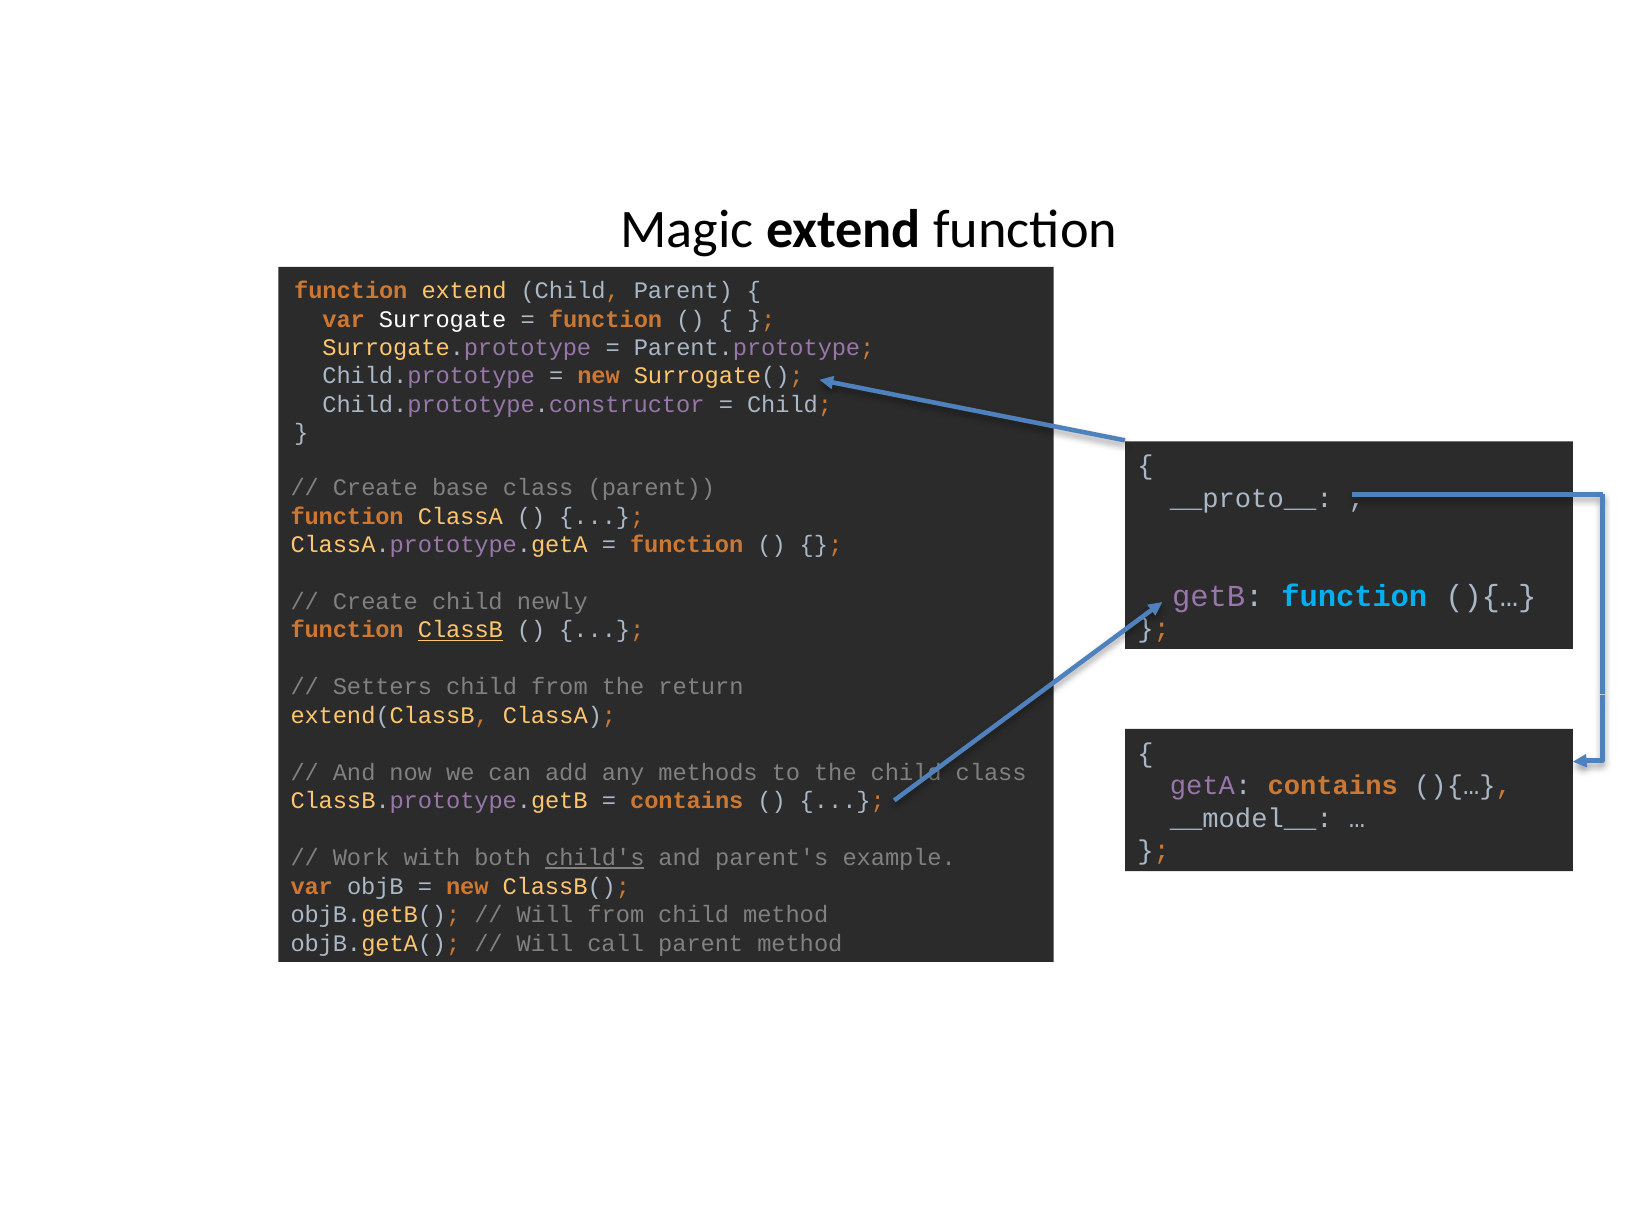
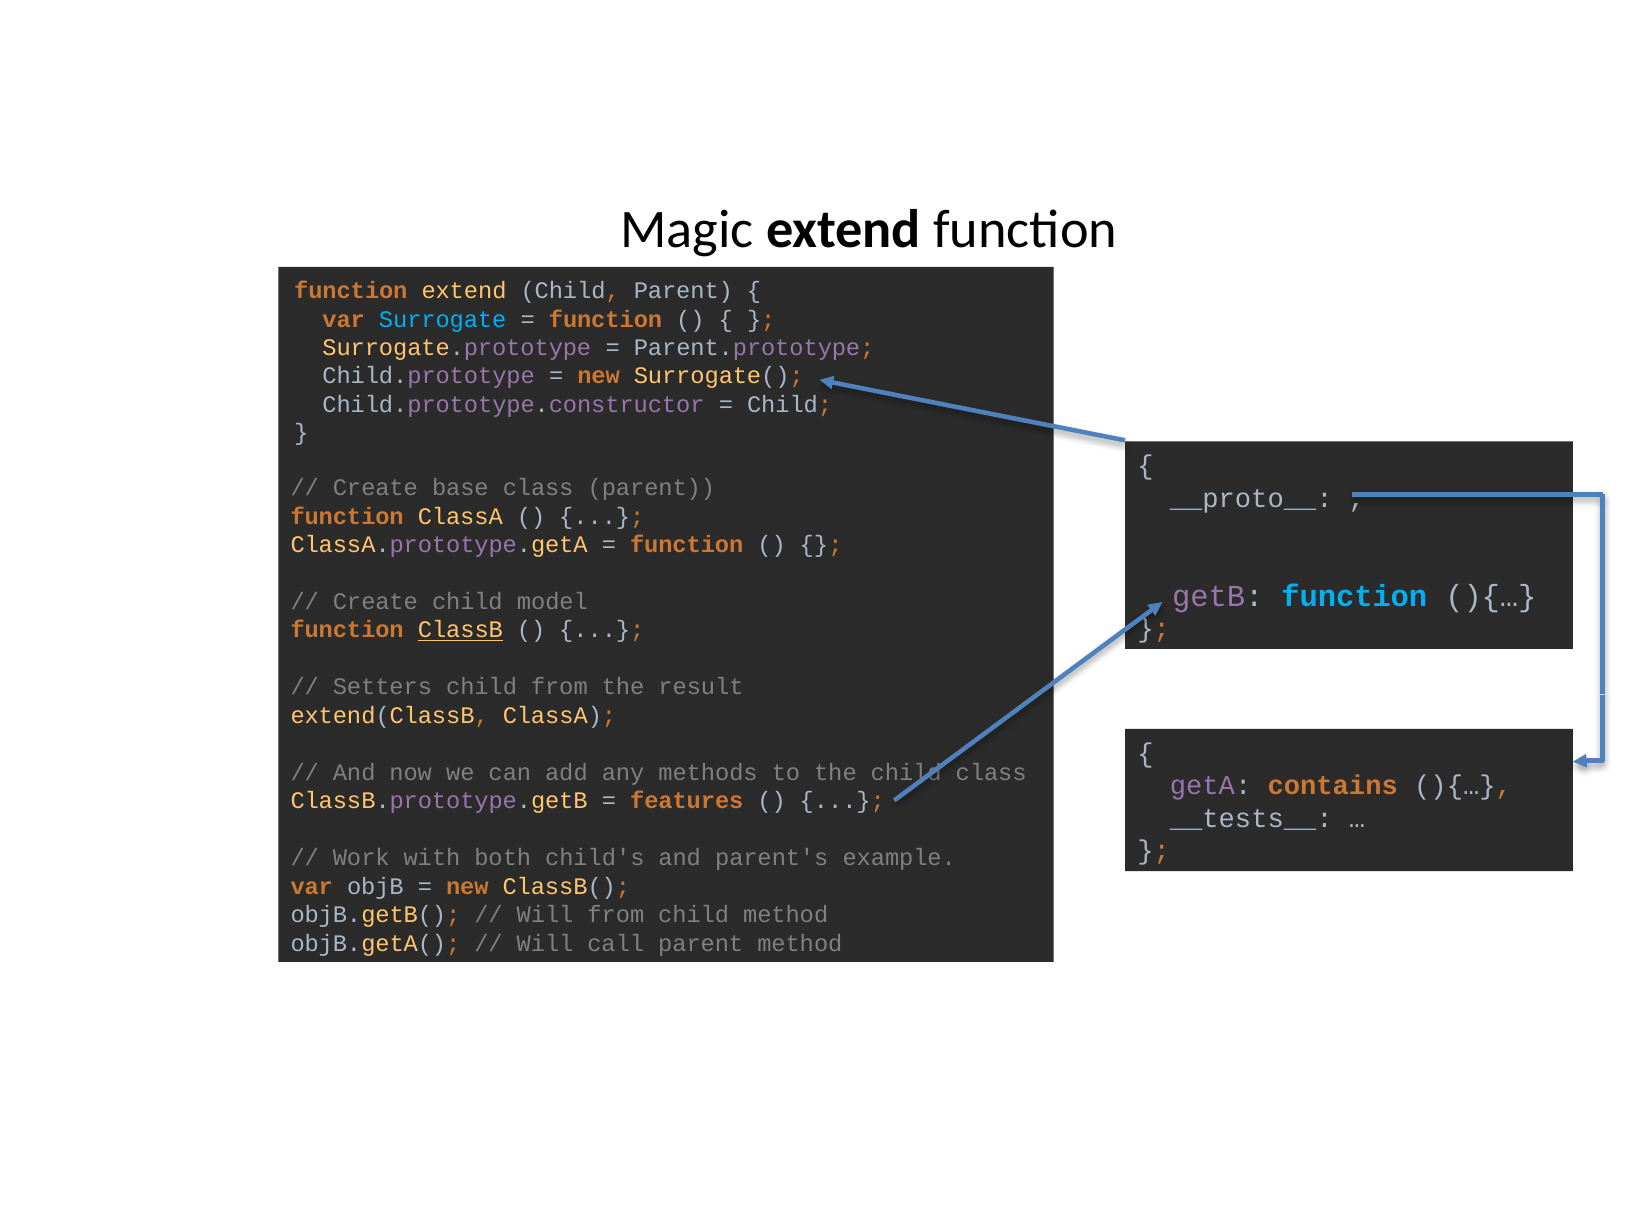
Surrogate colour: white -> light blue (443, 319)
newly: newly -> model (552, 602)
return: return -> result (701, 688)
contains: contains -> features (687, 801)
__model__: __model__ -> __tests__ (1251, 819)
child's underline: present -> none (595, 858)
